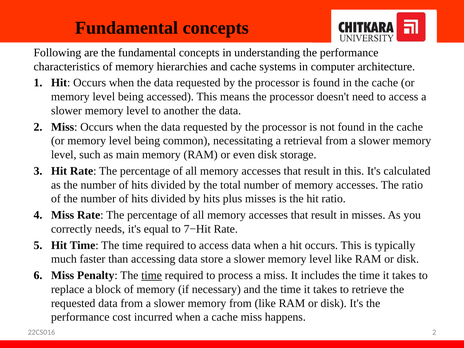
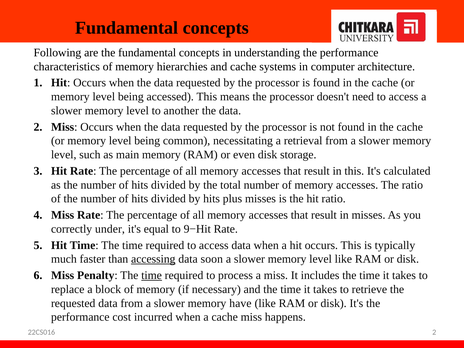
needs: needs -> under (110, 229)
7−Hit: 7−Hit -> 9−Hit (197, 229)
accessing underline: none -> present (153, 259)
store: store -> soon (212, 259)
memory from: from -> have (240, 303)
